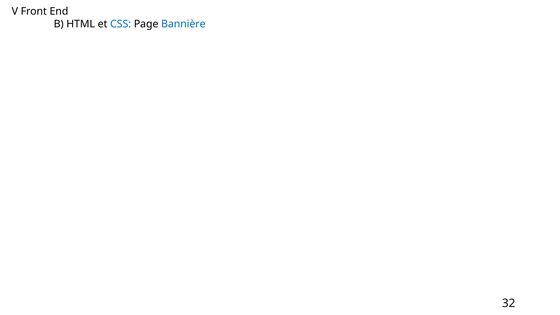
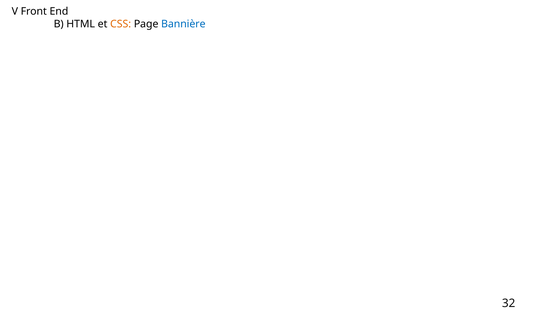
CSS colour: blue -> orange (121, 24)
